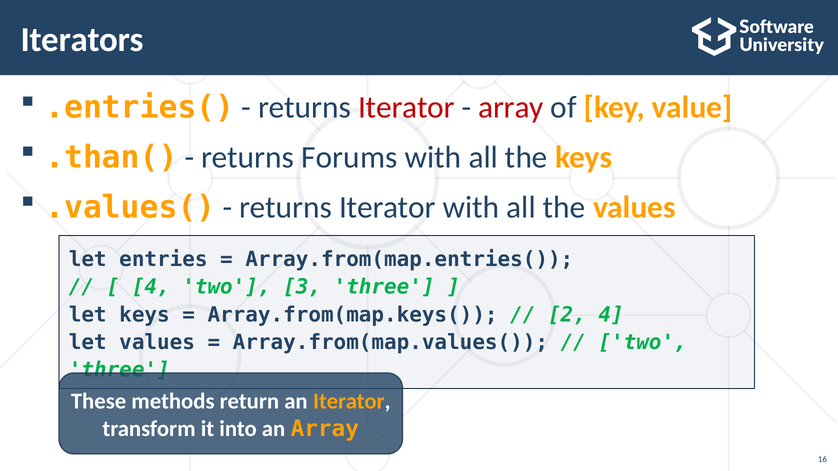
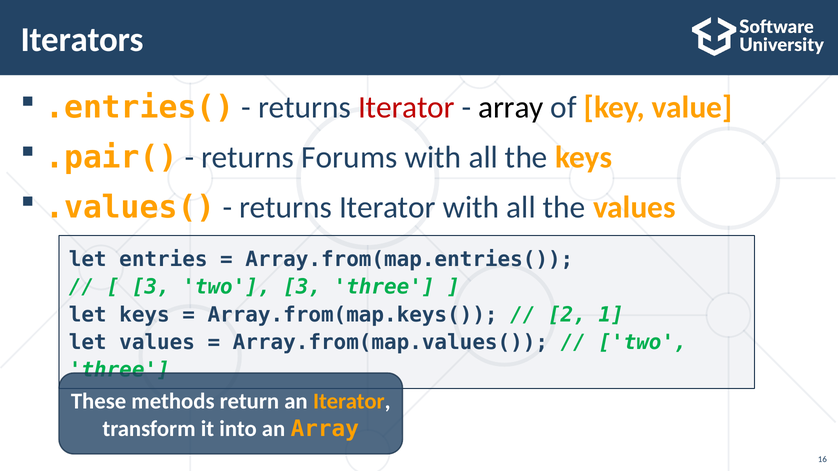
array colour: red -> black (511, 108)
.than(: .than( -> .pair( (111, 158)
4: 4 -> 3 (151, 287)
2 4: 4 -> 1 (611, 315)
